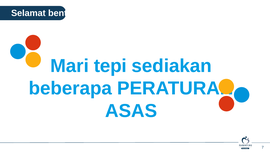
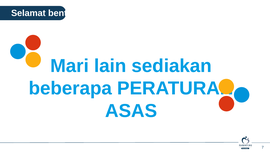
tepi: tepi -> lain (110, 66)
